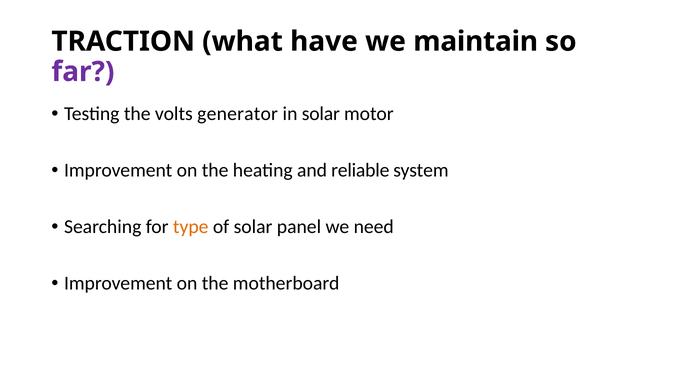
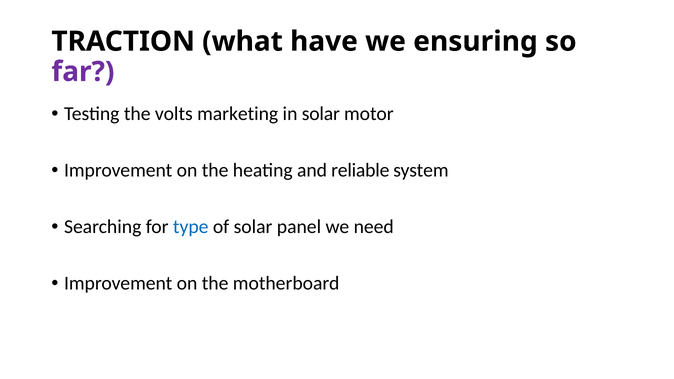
maintain: maintain -> ensuring (475, 41)
generator: generator -> marketing (238, 114)
type colour: orange -> blue (191, 227)
